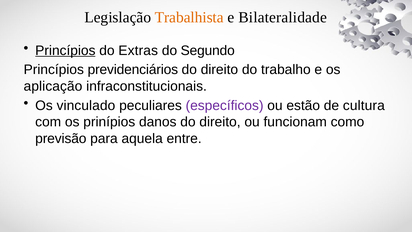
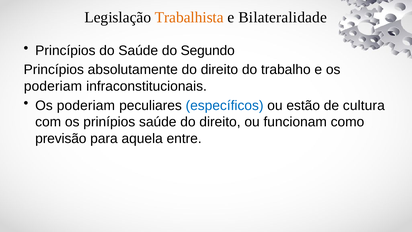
Princípios underline: present -> none (65, 50)
do Extras: Extras -> Saúde (138, 50)
previdenciários: previdenciários -> absolutamente (133, 70)
aplicação: aplicação -> poderiam (53, 86)
vinculado: vinculado -> poderiam (86, 105)
específicos colour: purple -> blue (225, 105)
prinípios danos: danos -> saúde (158, 122)
